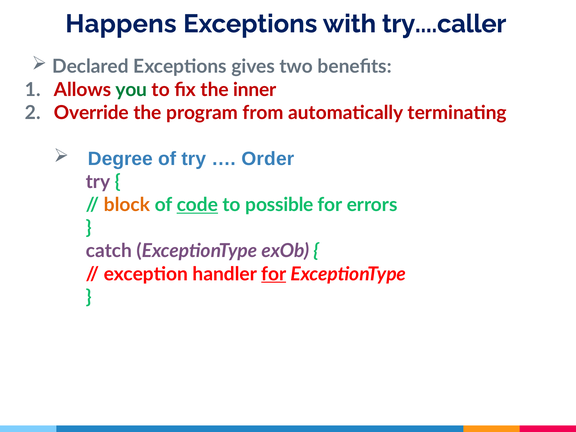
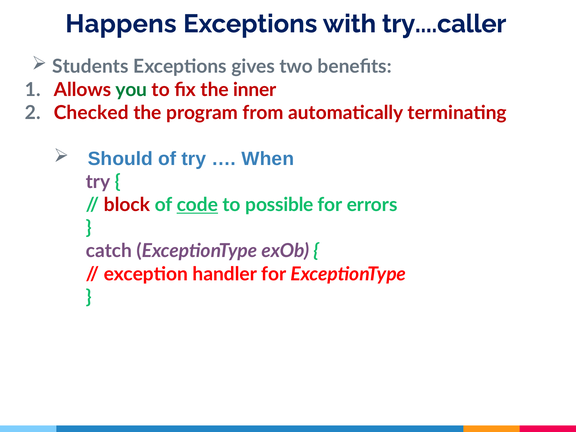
Declared: Declared -> Students (90, 67)
Override: Override -> Checked (91, 113)
Degree: Degree -> Should (120, 159)
Order: Order -> When (268, 159)
block colour: orange -> red (127, 205)
for underline: present -> none (274, 274)
